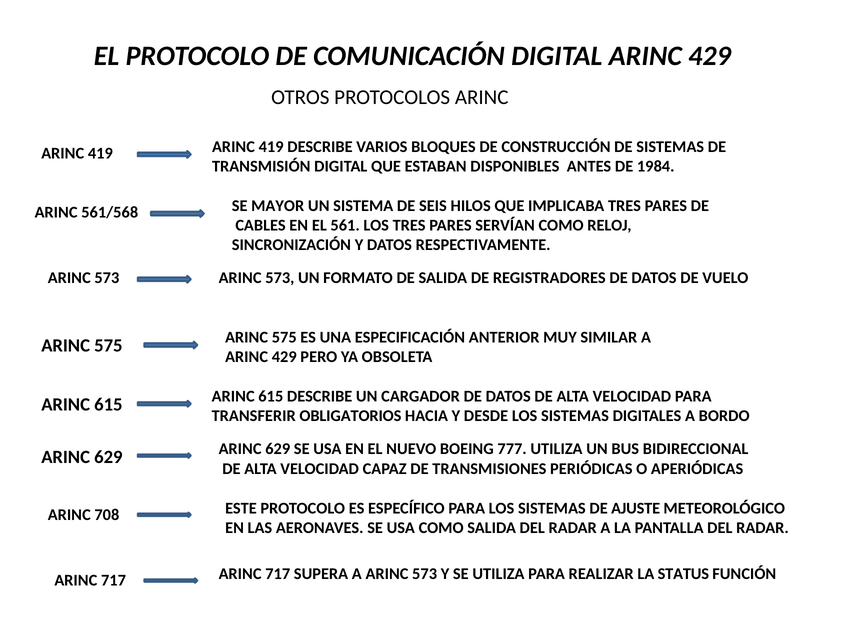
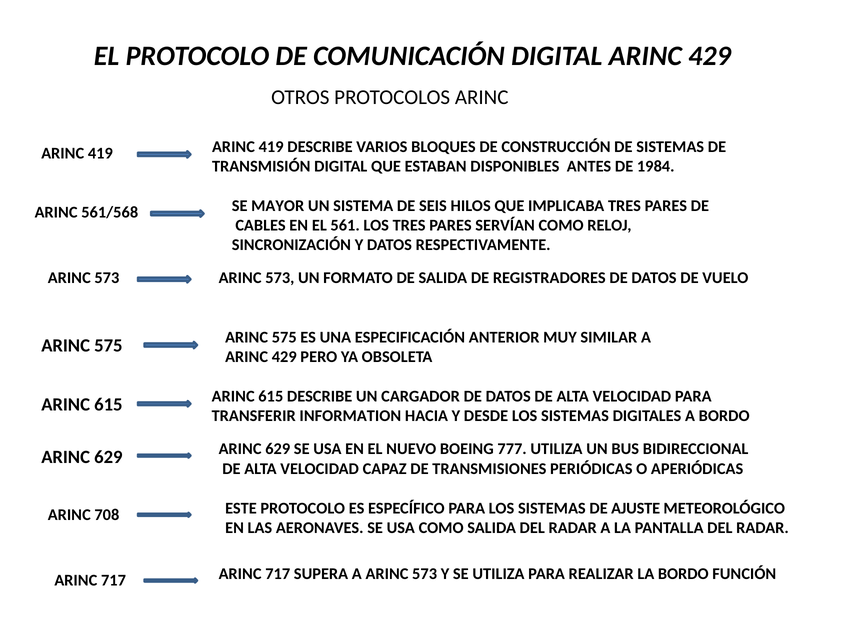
OBLIGATORIOS: OBLIGATORIOS -> INFORMATION (350, 416)
LA STATUS: STATUS -> BORDO (683, 574)
